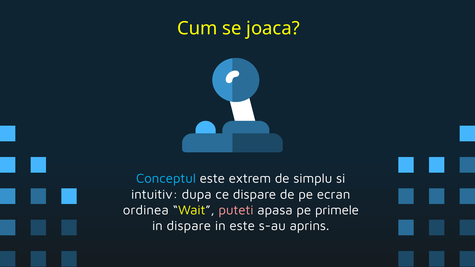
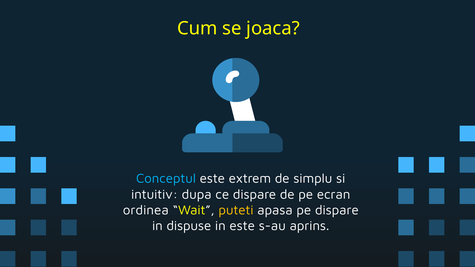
puteti colour: pink -> yellow (236, 210)
pe primele: primele -> dispare (337, 210)
in dispare: dispare -> dispuse (189, 226)
